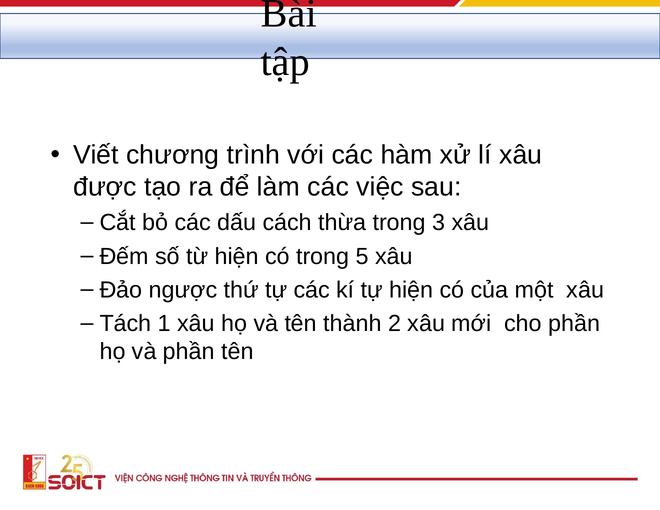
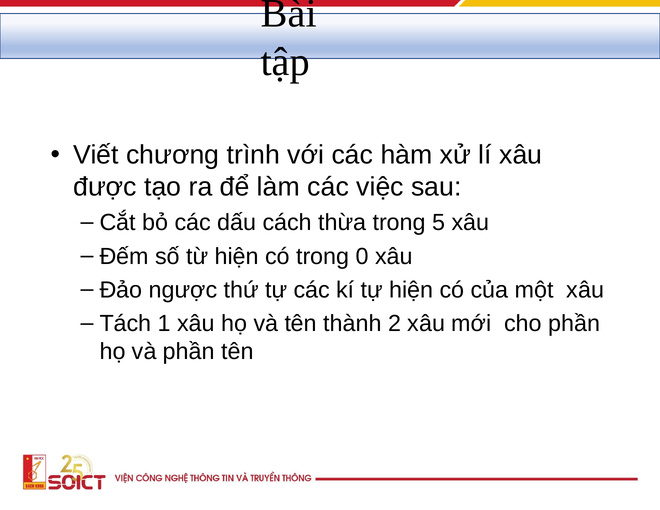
3: 3 -> 5 (439, 223)
5: 5 -> 0 (362, 256)
